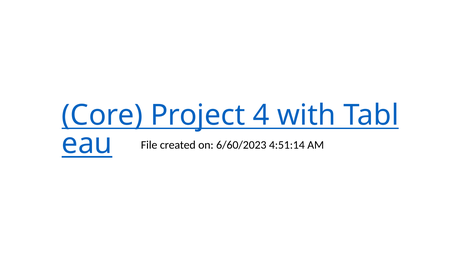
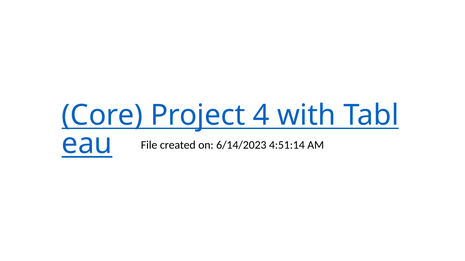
6/60/2023: 6/60/2023 -> 6/14/2023 (241, 145)
